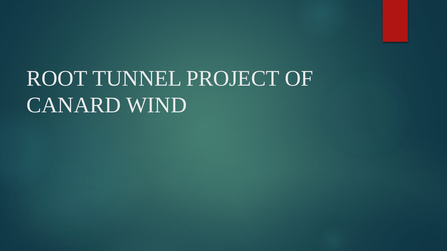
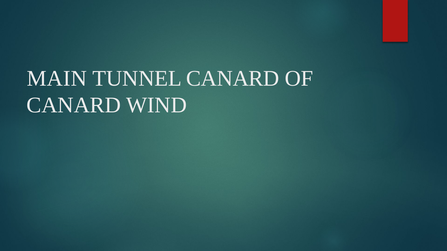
ROOT: ROOT -> MAIN (57, 79)
TUNNEL PROJECT: PROJECT -> CANARD (233, 79)
